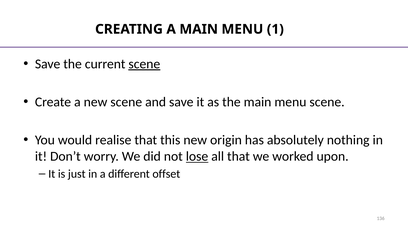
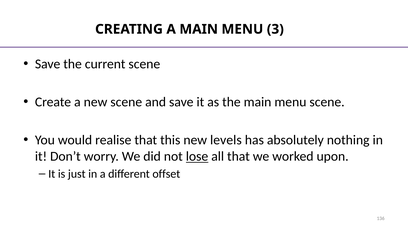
1: 1 -> 3 (275, 29)
scene underline: present -> none (144, 64)
origin: origin -> levels (226, 140)
